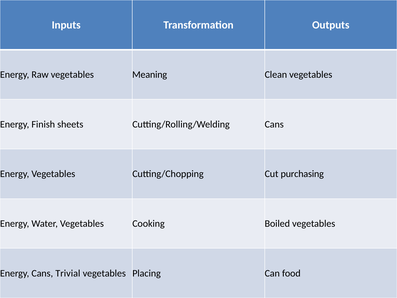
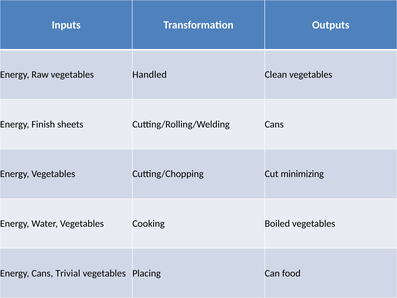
Meaning: Meaning -> Handled (150, 75)
purchasing: purchasing -> minimizing (302, 174)
